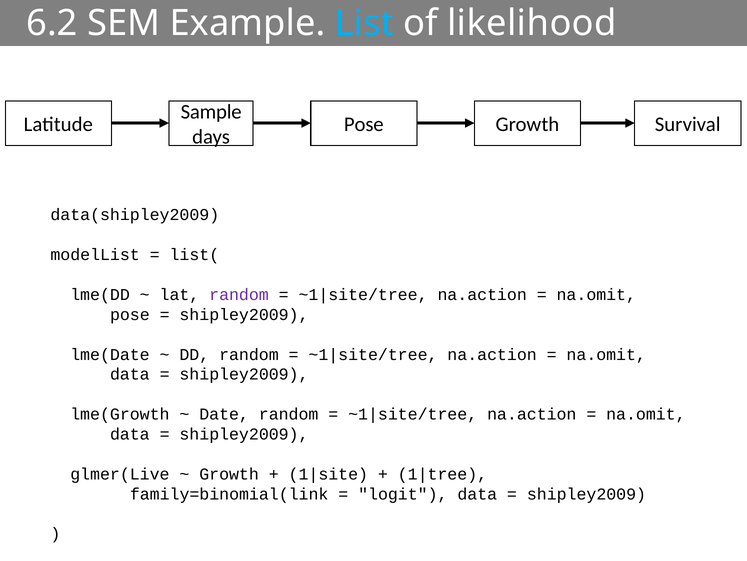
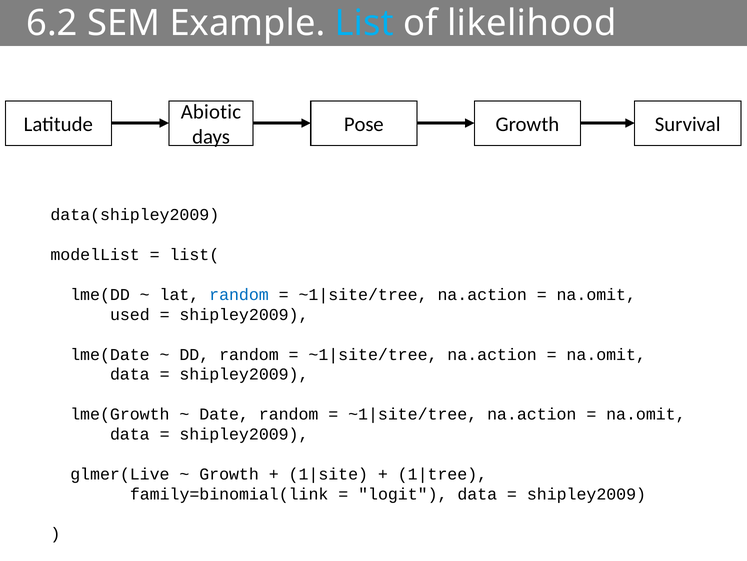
Sample: Sample -> Abiotic (211, 112)
random colour: purple -> blue (239, 294)
pose: pose -> used (130, 314)
